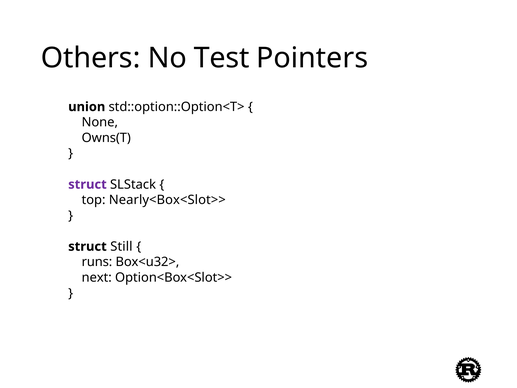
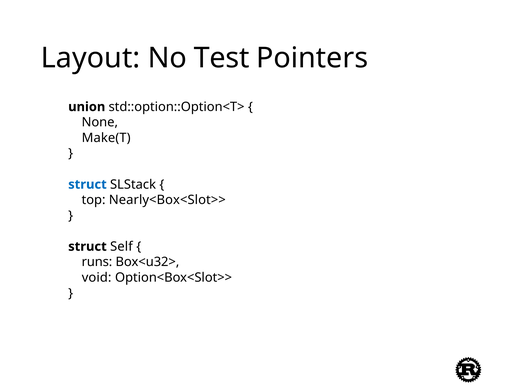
Others: Others -> Layout (90, 58)
Owns(T: Owns(T -> Make(T (106, 138)
struct colour: purple -> blue (87, 184)
Still: Still -> Self (121, 246)
next: next -> void (97, 277)
